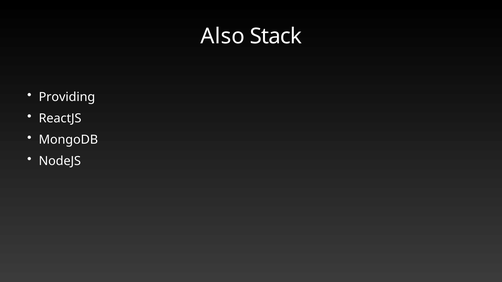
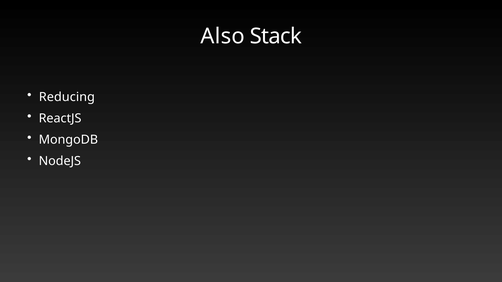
Providing: Providing -> Reducing (67, 97)
